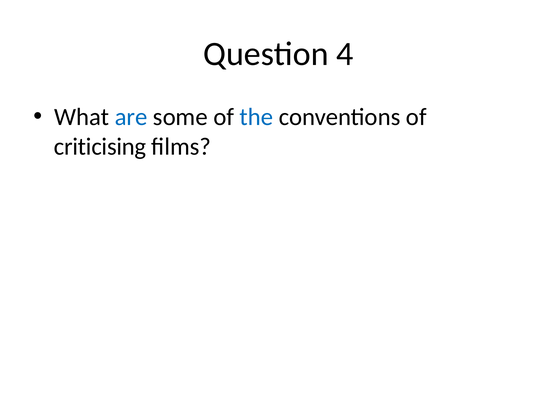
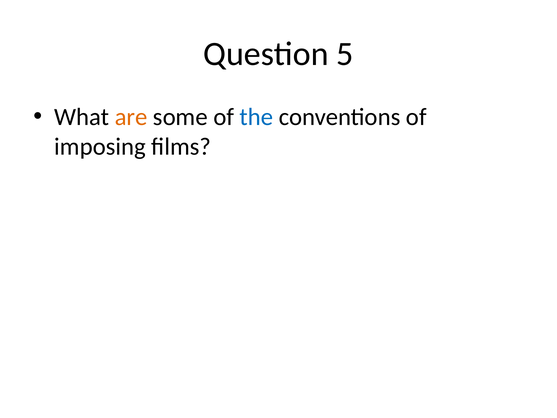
4: 4 -> 5 (345, 54)
are colour: blue -> orange (131, 117)
criticising: criticising -> imposing (100, 147)
